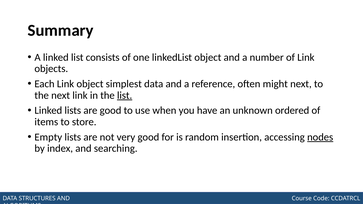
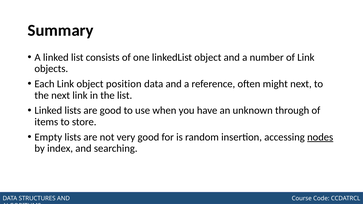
simplest: simplest -> position (124, 84)
list underline: present -> none (125, 95)
ordered: ordered -> through (292, 111)
